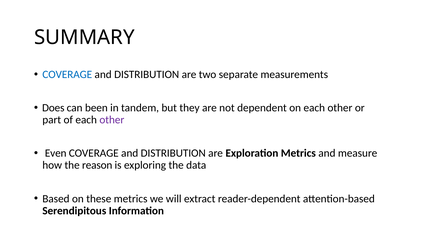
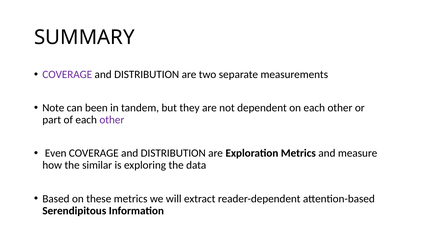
COVERAGE colour: blue -> purple (67, 74)
Does: Does -> Note (53, 108)
reason: reason -> similar (97, 165)
